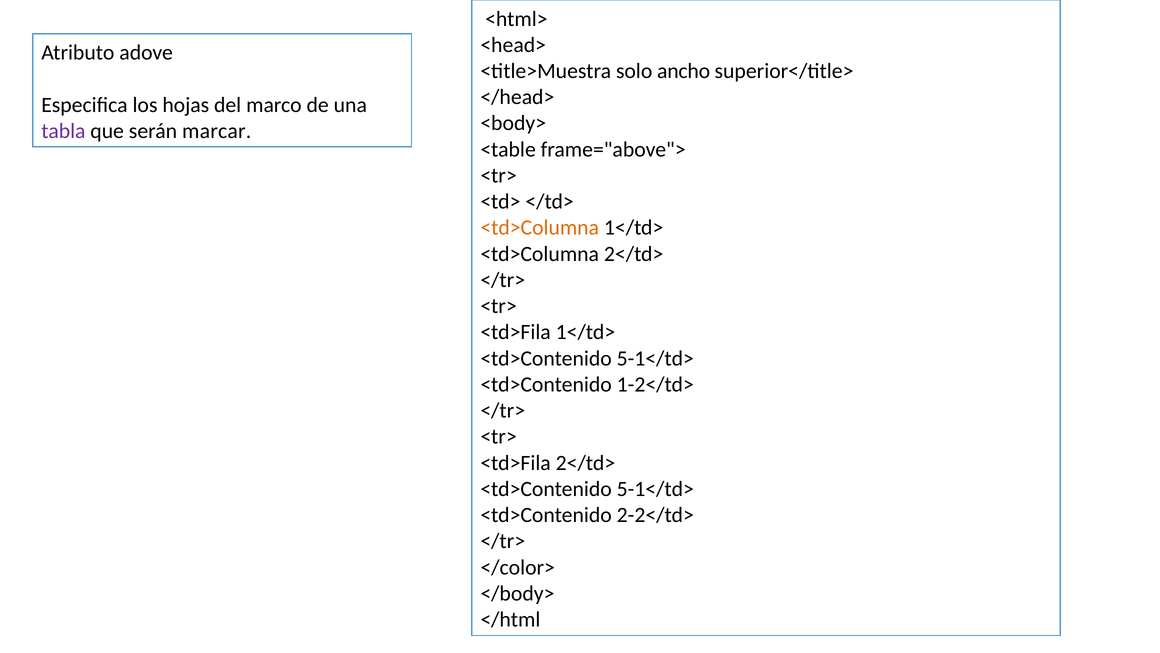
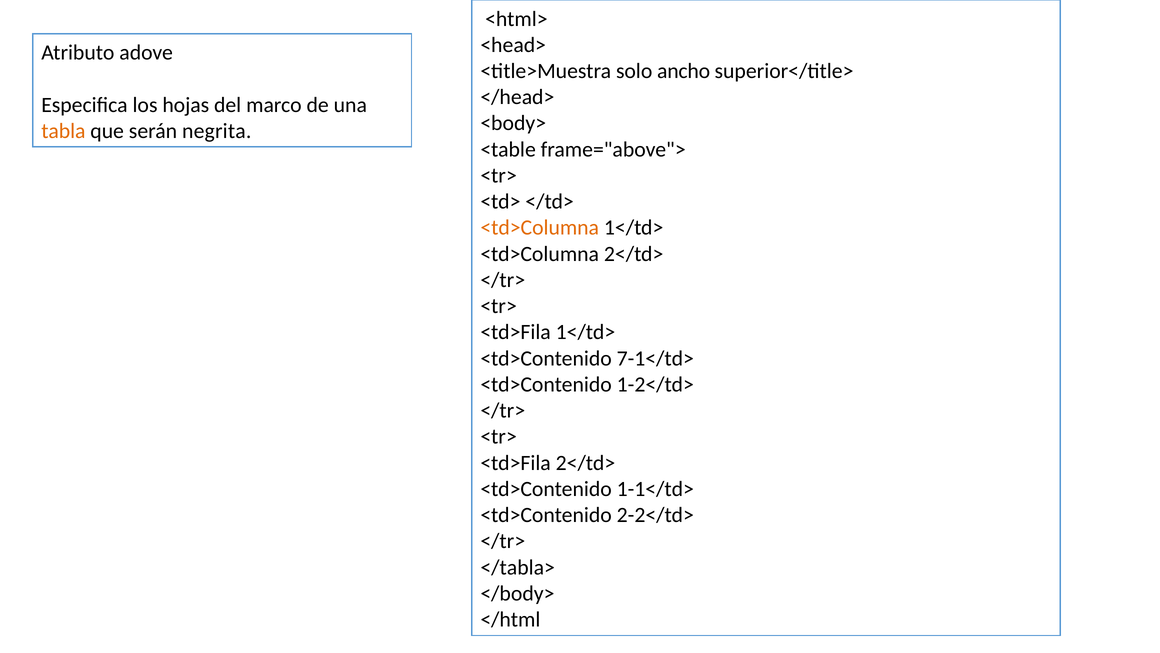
tabla colour: purple -> orange (63, 131)
marcar: marcar -> negrita (217, 131)
5-1</td>: 5-1</td> -> 7-1</td> (655, 358)
5-1</td>: 5-1</td> -> 1-1</td> (655, 489)
</color>: </color> -> </tabla> (518, 567)
